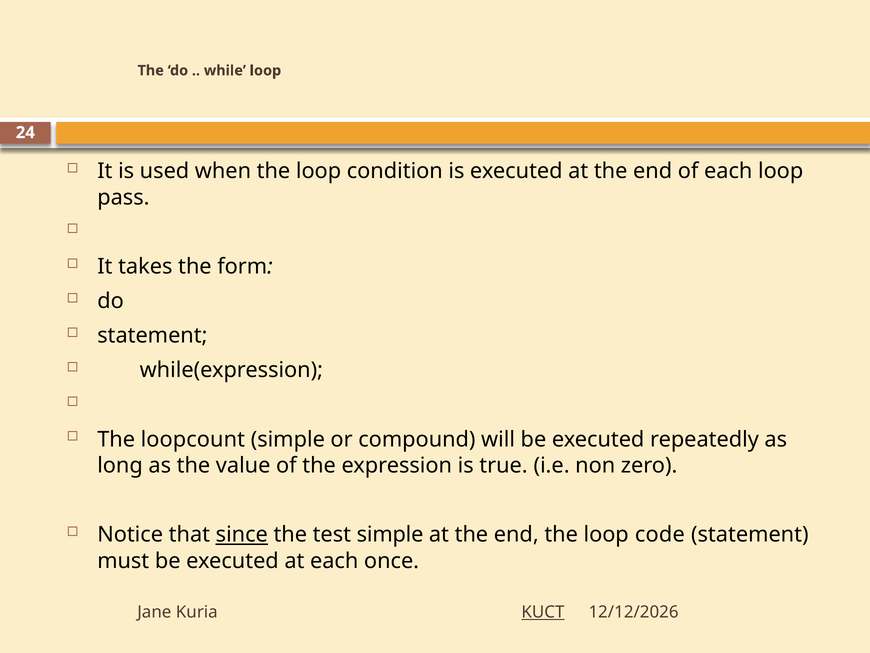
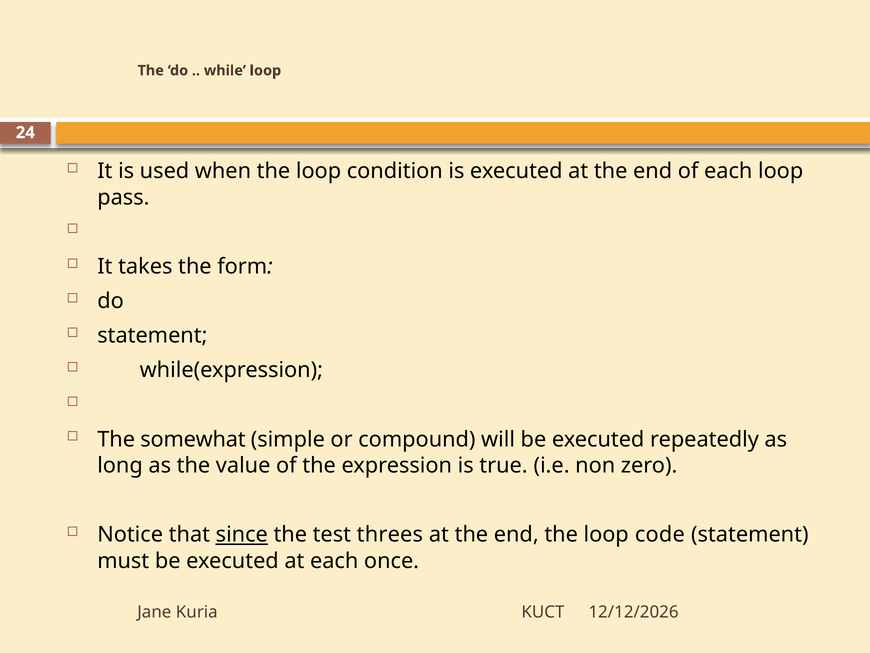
loopcount: loopcount -> somewhat (193, 439)
test simple: simple -> threes (390, 534)
KUCT underline: present -> none (543, 612)
